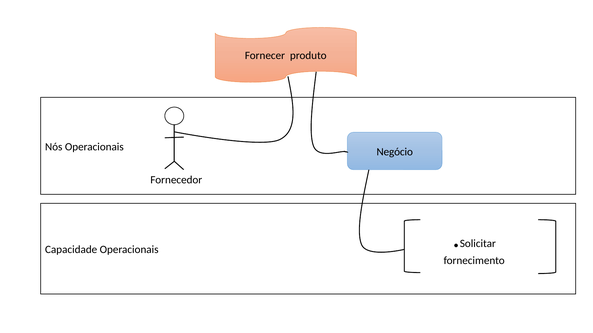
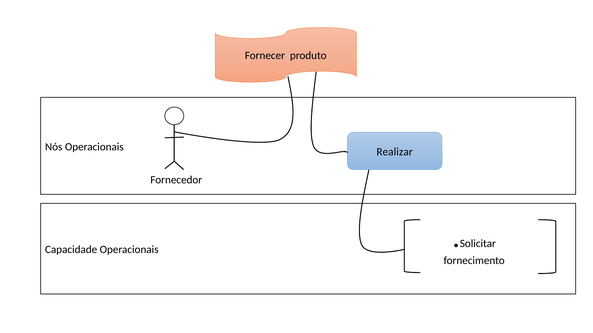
Negócio: Negócio -> Realizar (395, 152)
